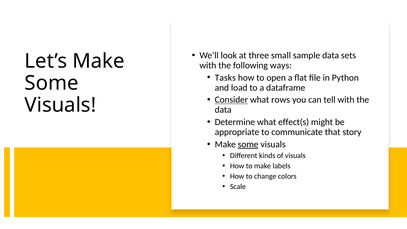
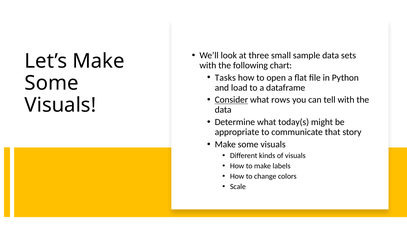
ways: ways -> chart (281, 65)
effect(s: effect(s -> today(s (294, 122)
some underline: present -> none (248, 144)
